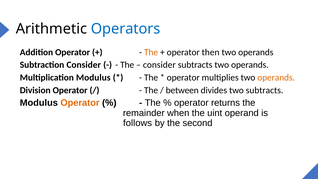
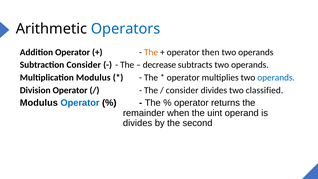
consider: consider -> decrease (159, 65)
operands colour: orange -> blue (276, 78)
between: between -> consider (182, 90)
two subtracts: subtracts -> classified (265, 90)
Operator colour: orange -> blue (80, 103)
follows: follows -> divides (138, 123)
